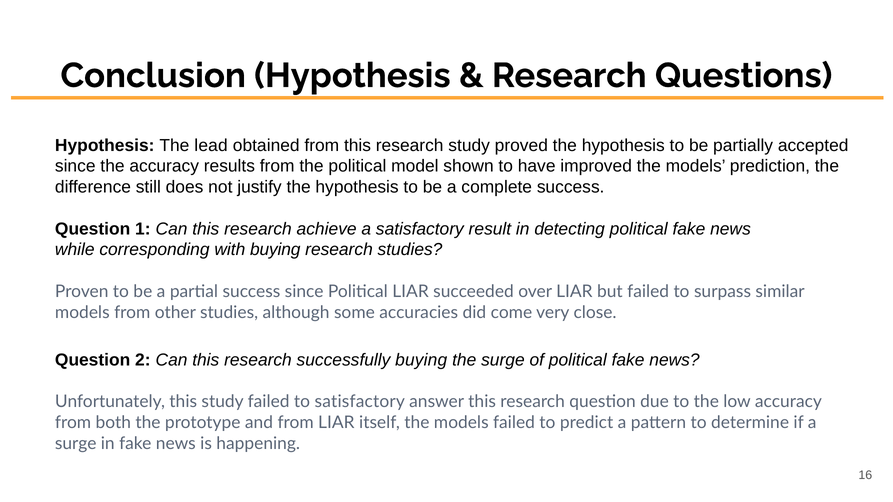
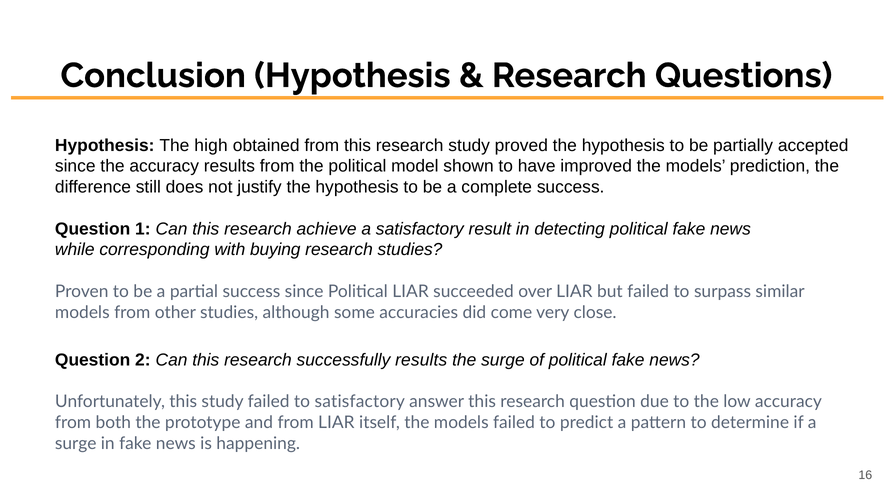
lead: lead -> high (211, 145)
successfully buying: buying -> results (421, 360)
